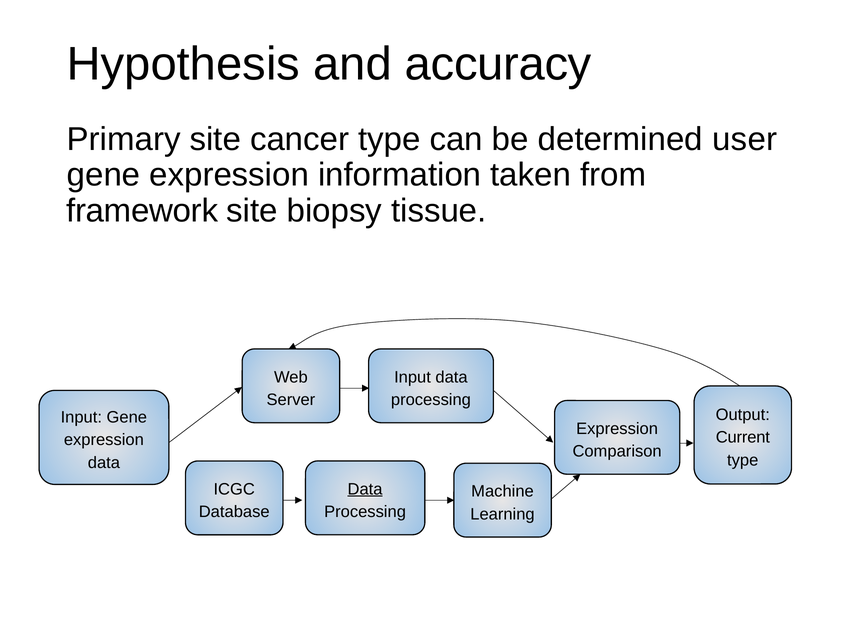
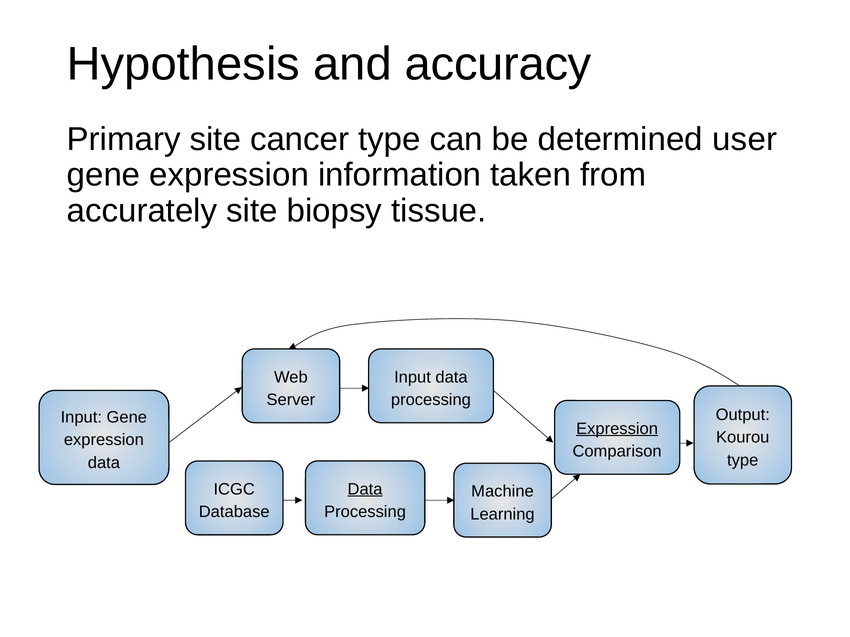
framework: framework -> accurately (142, 211)
Expression underline: none -> present (617, 429)
Current: Current -> Kourou (743, 438)
